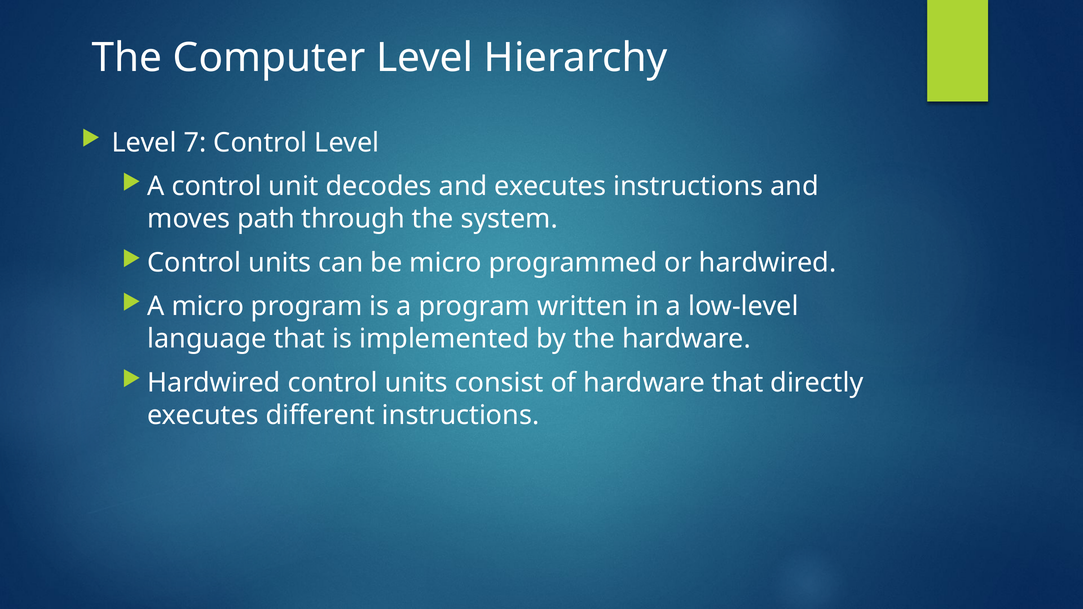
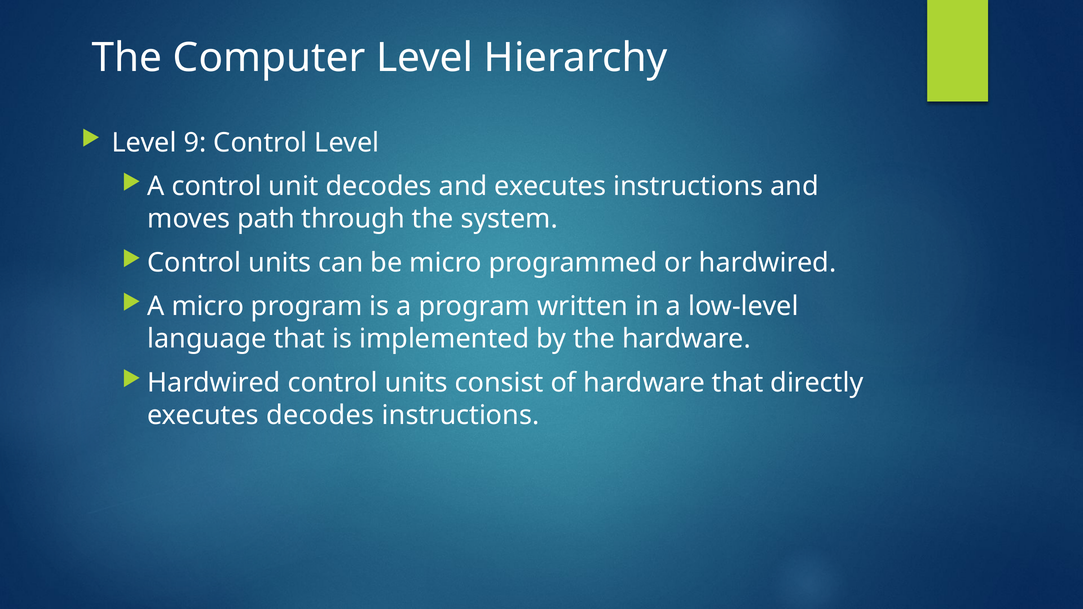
7: 7 -> 9 (195, 143)
executes different: different -> decodes (320, 415)
